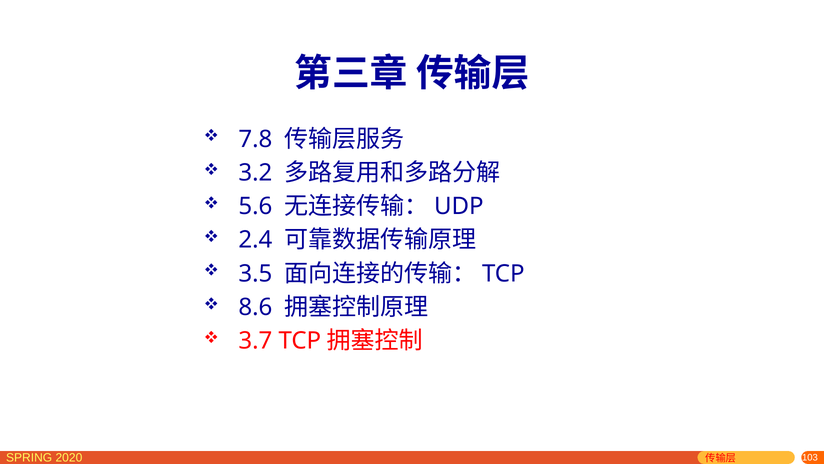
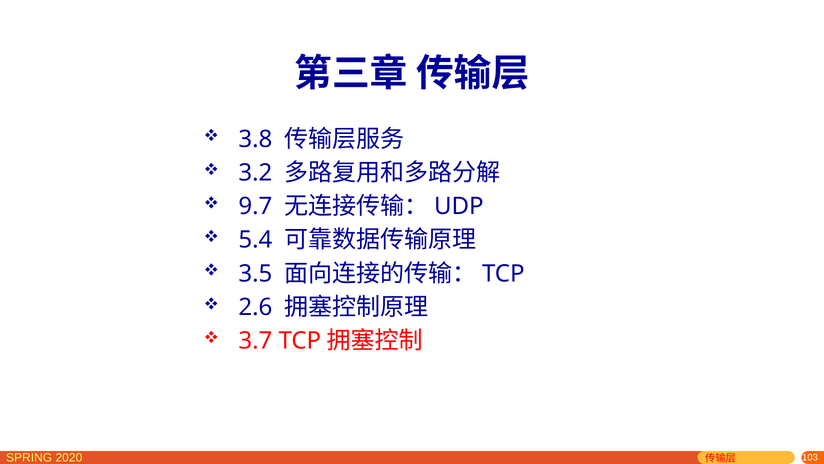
7.8: 7.8 -> 3.8 (255, 139)
5.6: 5.6 -> 9.7 (255, 206)
2.4: 2.4 -> 5.4 (255, 240)
8.6: 8.6 -> 2.6 (255, 307)
